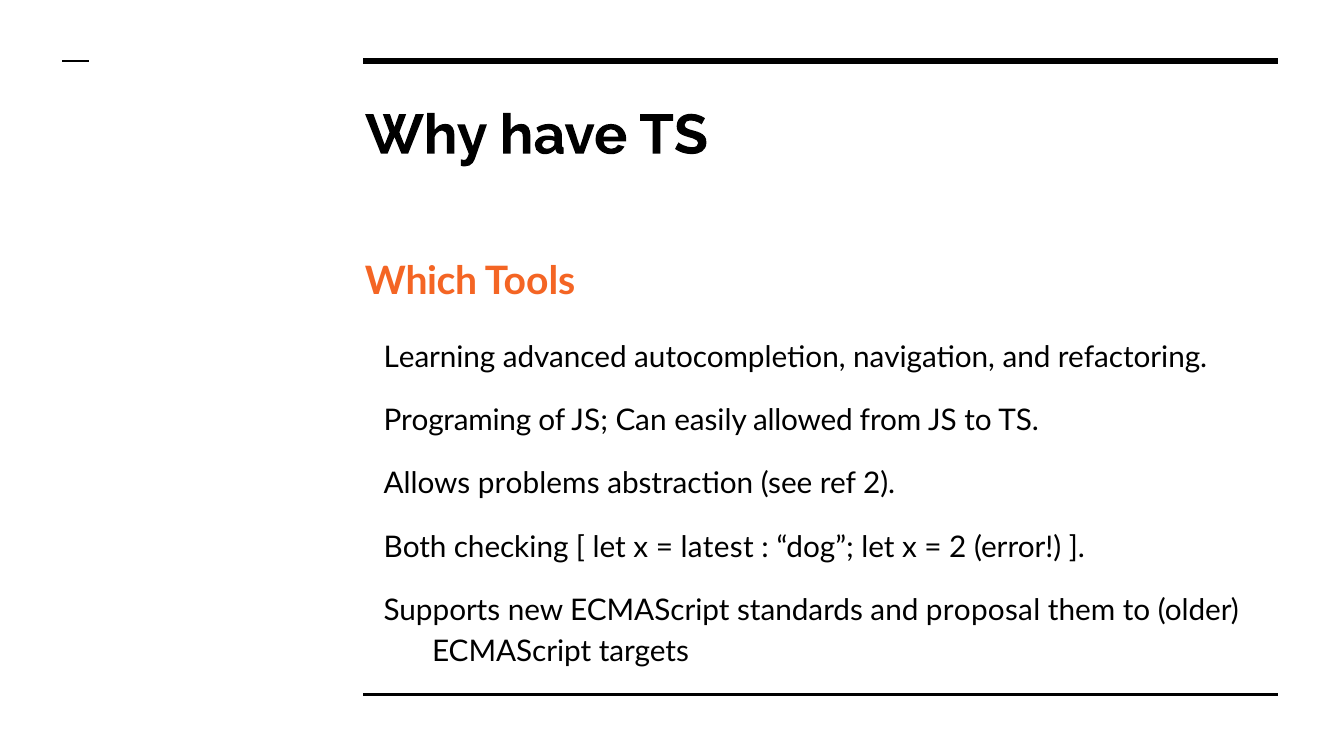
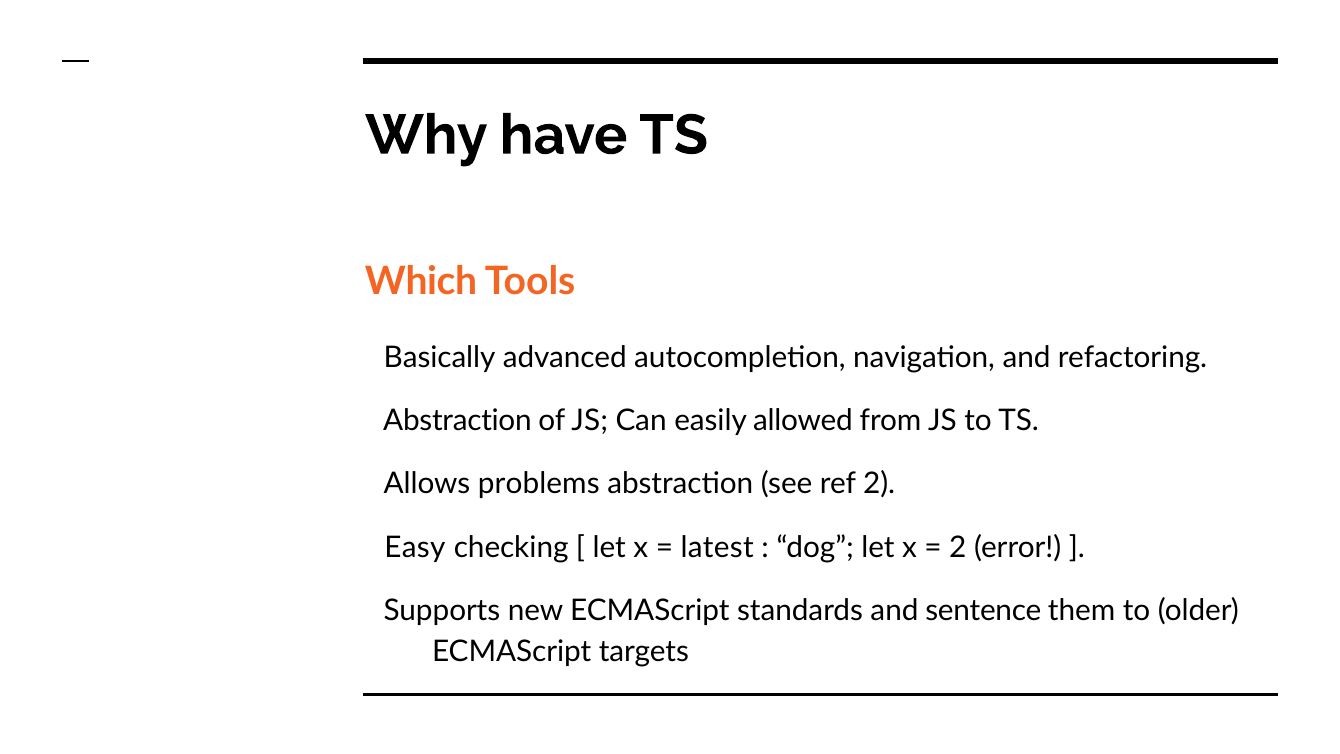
Learning: Learning -> Basically (440, 357)
Programing: Programing -> Abstraction (457, 421)
Both: Both -> Easy (415, 547)
proposal: proposal -> sentence (983, 611)
